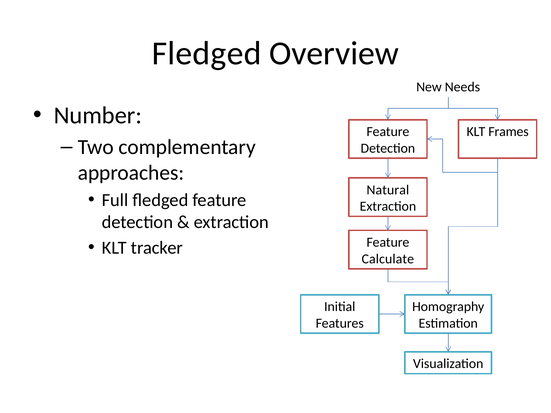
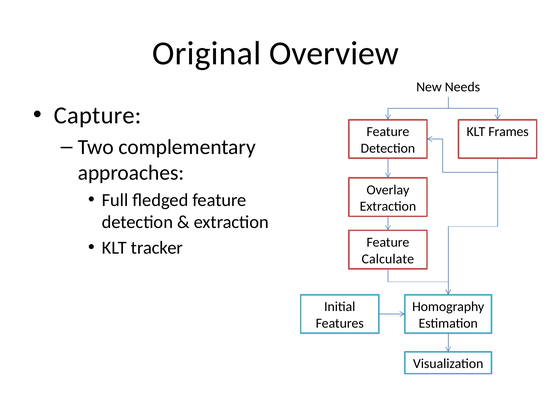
Fledged: Fledged -> Original (207, 53)
Number: Number -> Capture (98, 116)
Natural: Natural -> Overlay (388, 190)
